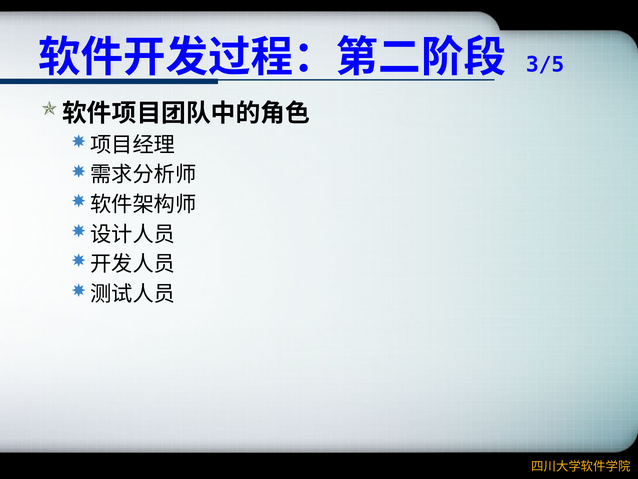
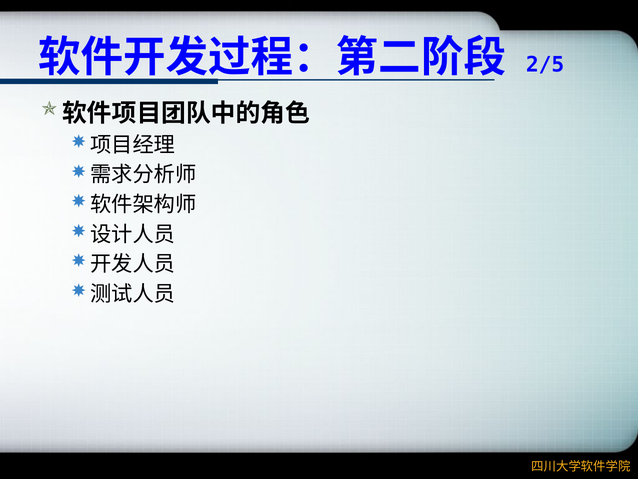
3/5: 3/5 -> 2/5 (545, 65)
